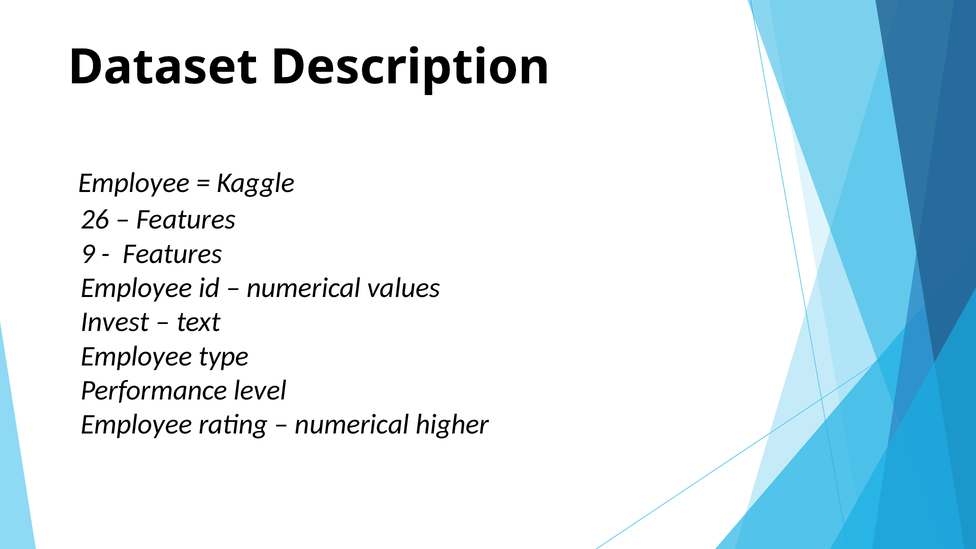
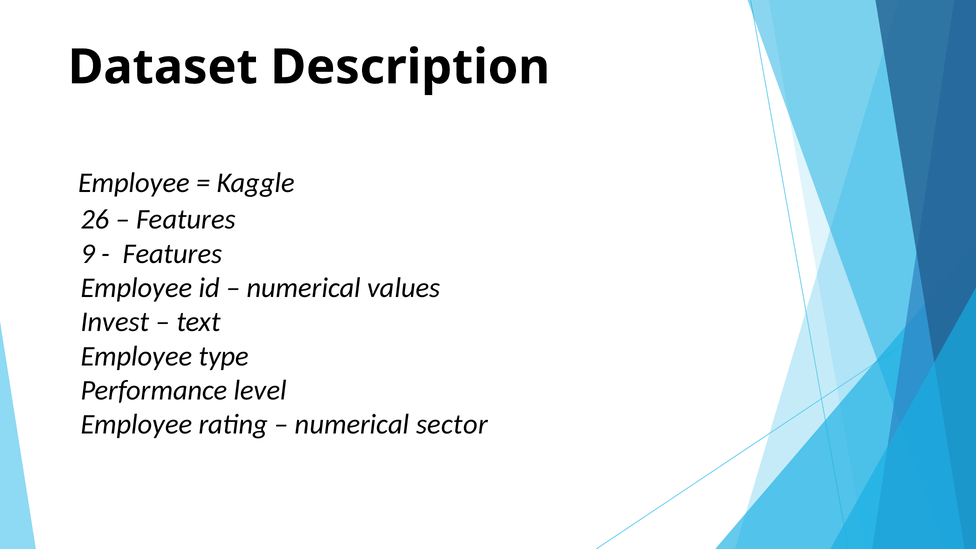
higher: higher -> sector (452, 425)
